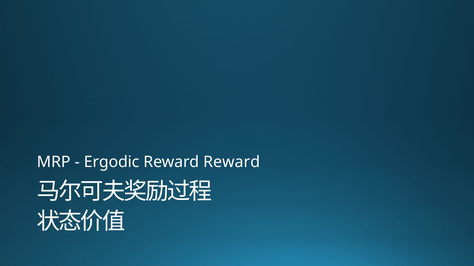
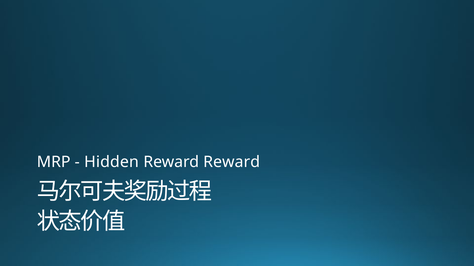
Ergodic: Ergodic -> Hidden (111, 162)
